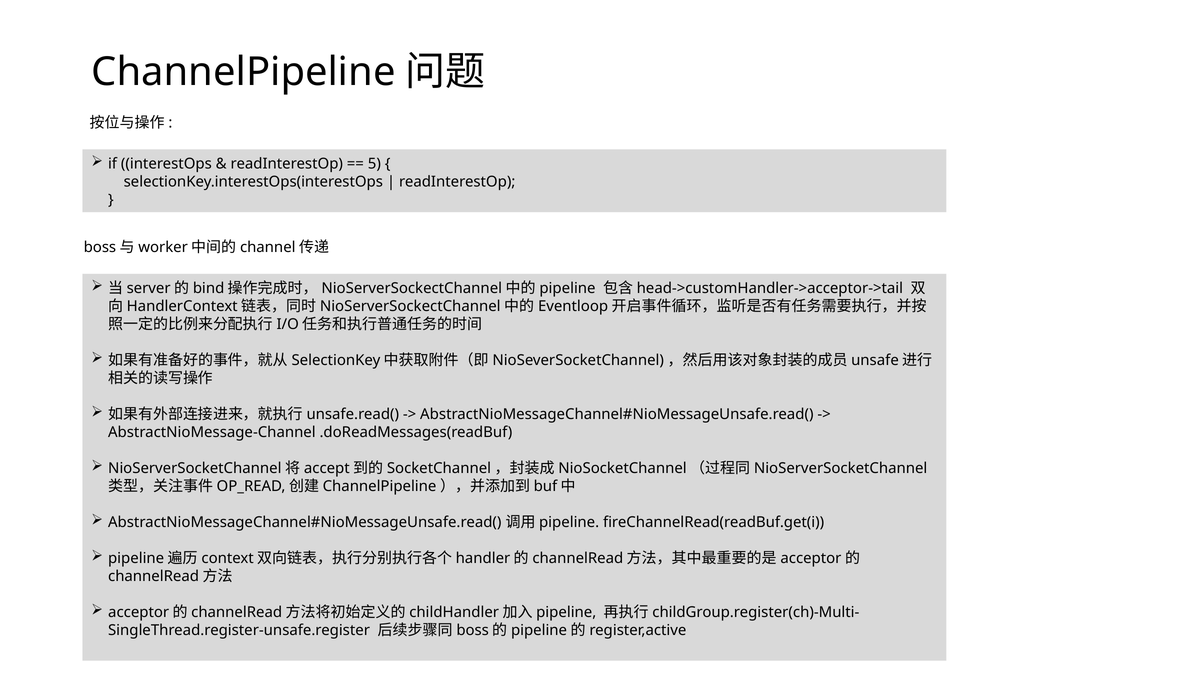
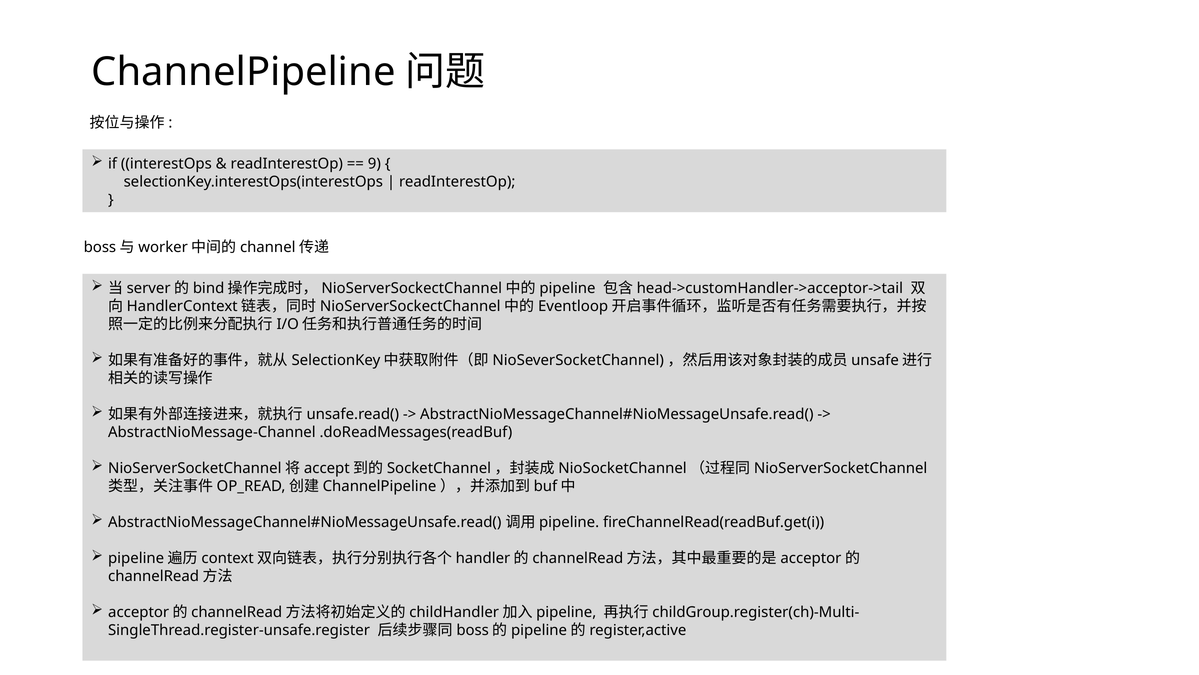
5: 5 -> 9 (374, 164)
